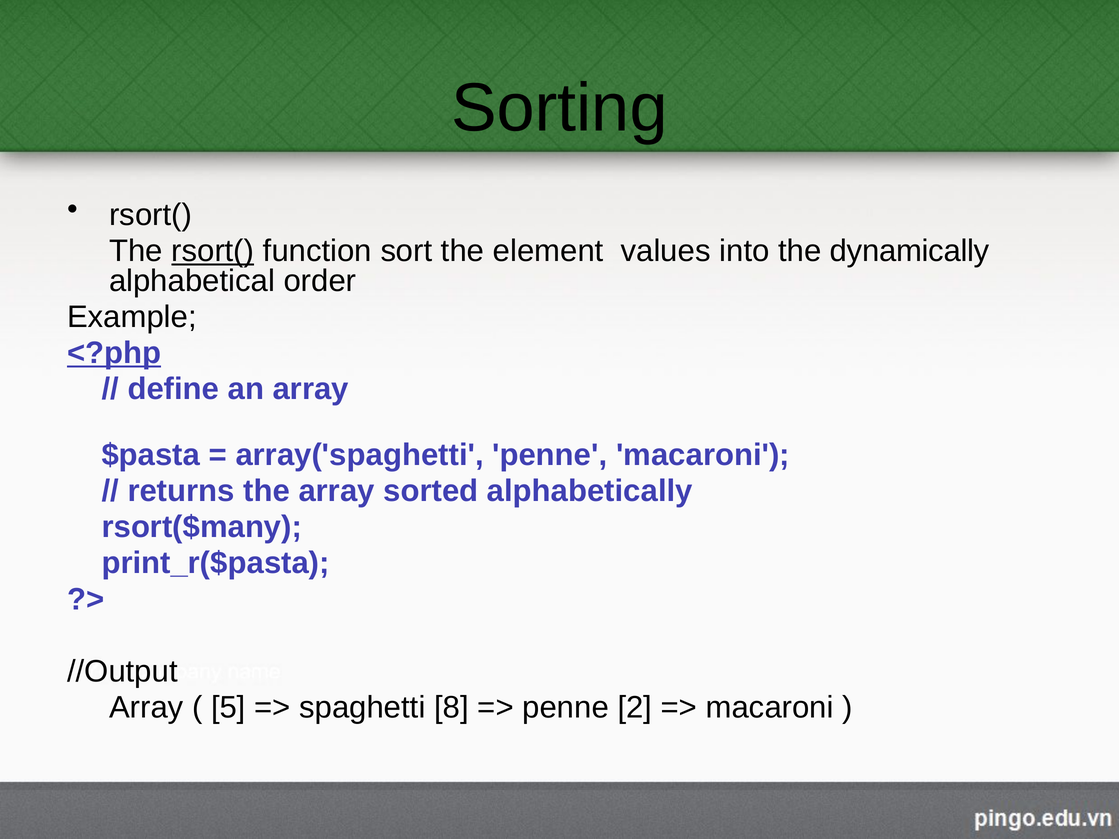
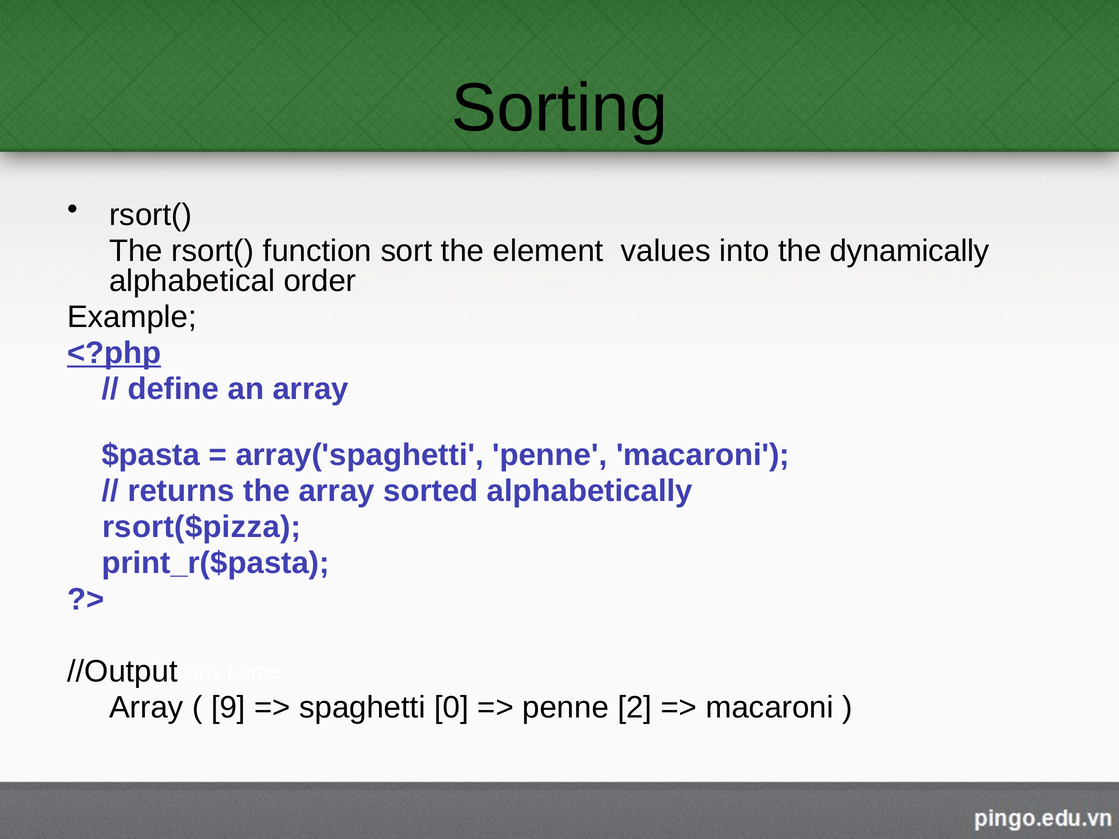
rsort( underline: present -> none (213, 251)
rsort($many: rsort($many -> rsort($pizza (202, 527)
5: 5 -> 9 (228, 708)
8: 8 -> 0 (451, 708)
